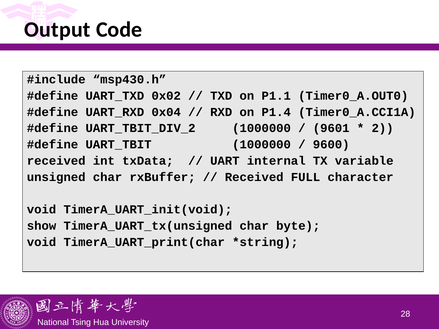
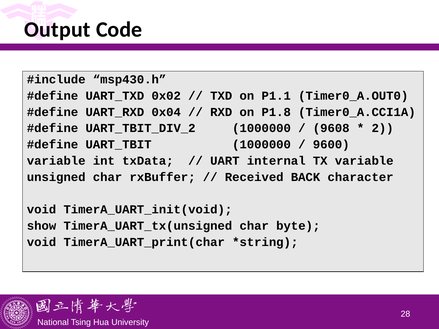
P1.4: P1.4 -> P1.8 (276, 112)
9601: 9601 -> 9608 (331, 128)
received: received -> variable (56, 161)
FULL: FULL -> BACK (306, 177)
